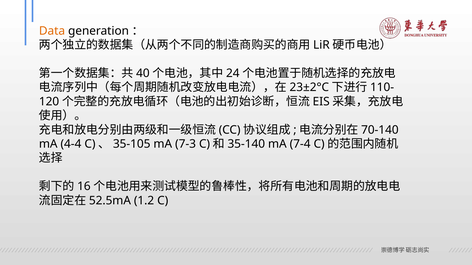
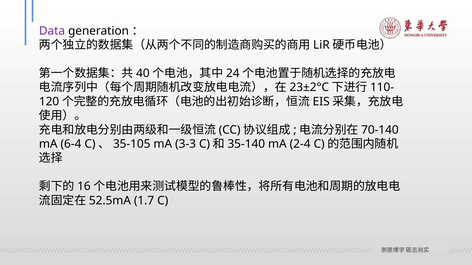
Data colour: orange -> purple (52, 31)
4-4: 4-4 -> 6-4 (71, 144)
7-3: 7-3 -> 3-3 (186, 144)
7-4: 7-4 -> 2-4 (300, 144)
1.2: 1.2 -> 1.7 (144, 201)
